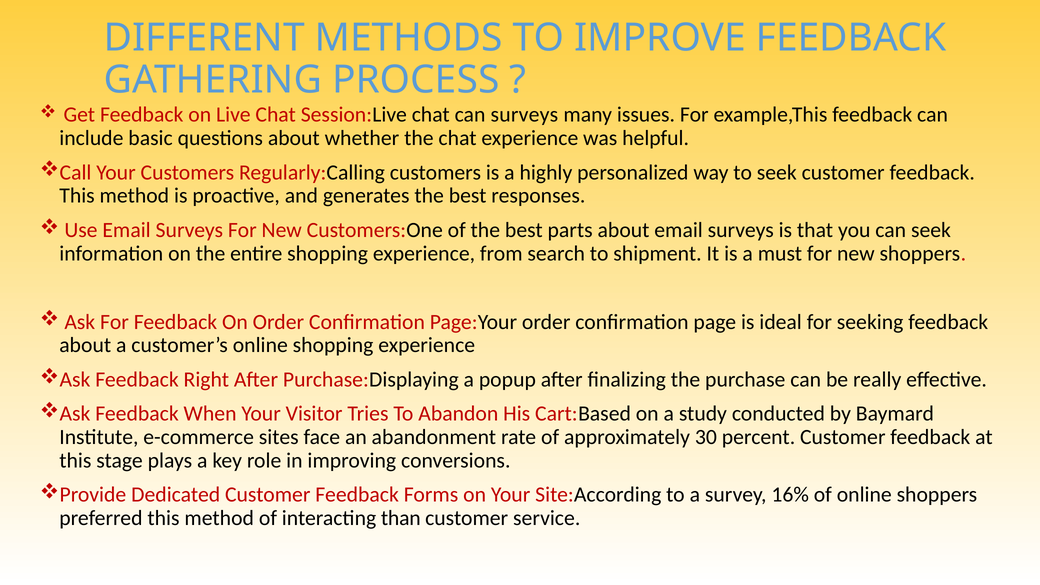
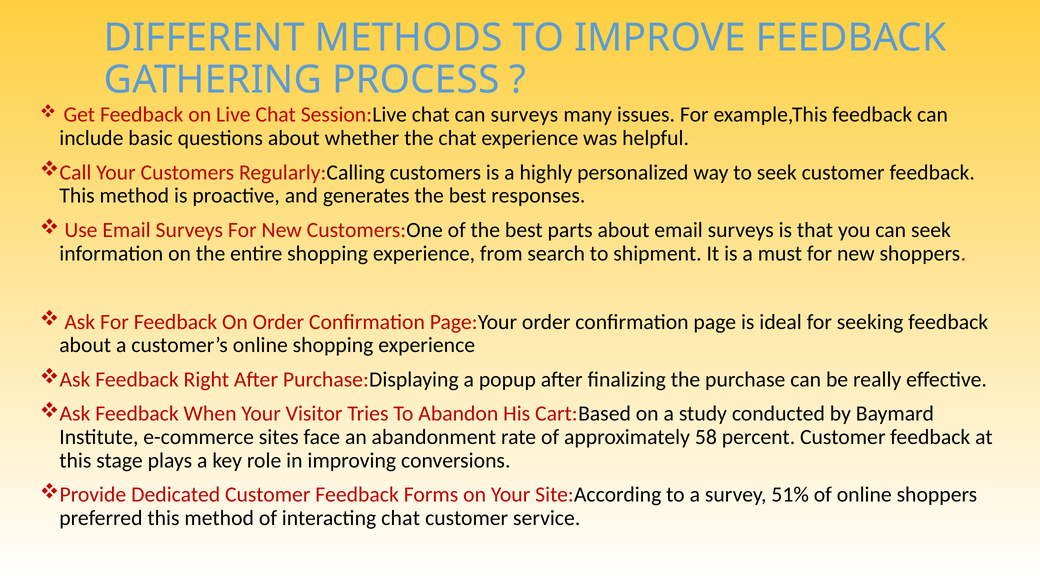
30: 30 -> 58 (706, 437)
16%: 16% -> 51% (790, 495)
interacting than: than -> chat (401, 518)
